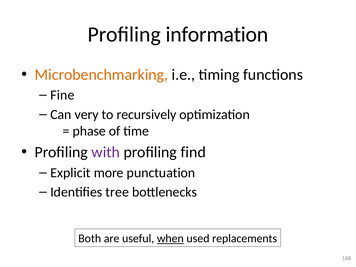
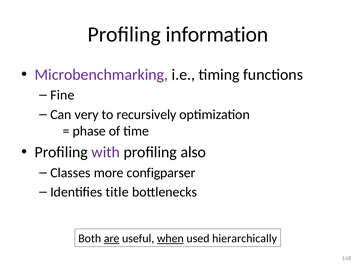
Microbenchmarking colour: orange -> purple (101, 75)
find: find -> also (193, 152)
Explicit: Explicit -> Classes (70, 173)
punctuation: punctuation -> configparser (161, 173)
tree: tree -> title (117, 192)
are underline: none -> present (112, 239)
replacements: replacements -> hierarchically (245, 239)
